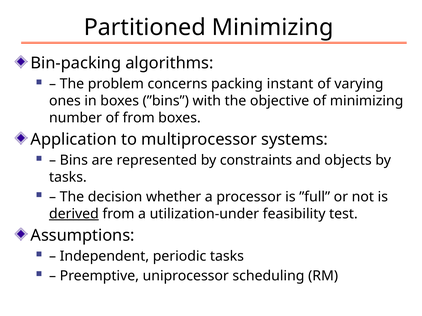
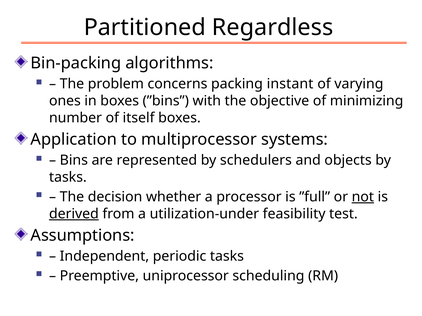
Partitioned Minimizing: Minimizing -> Regardless (273, 28)
of from: from -> itself (139, 118)
constraints: constraints -> schedulers (256, 161)
not underline: none -> present (363, 197)
